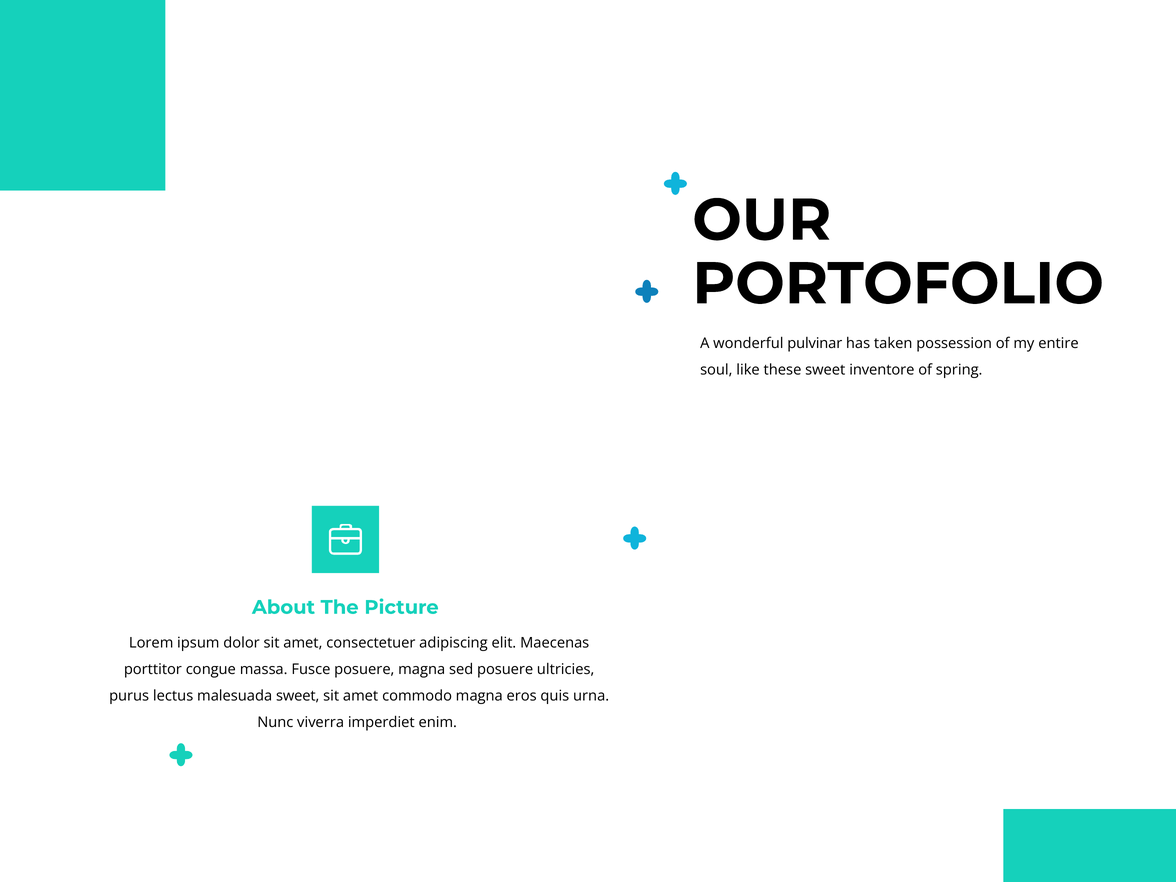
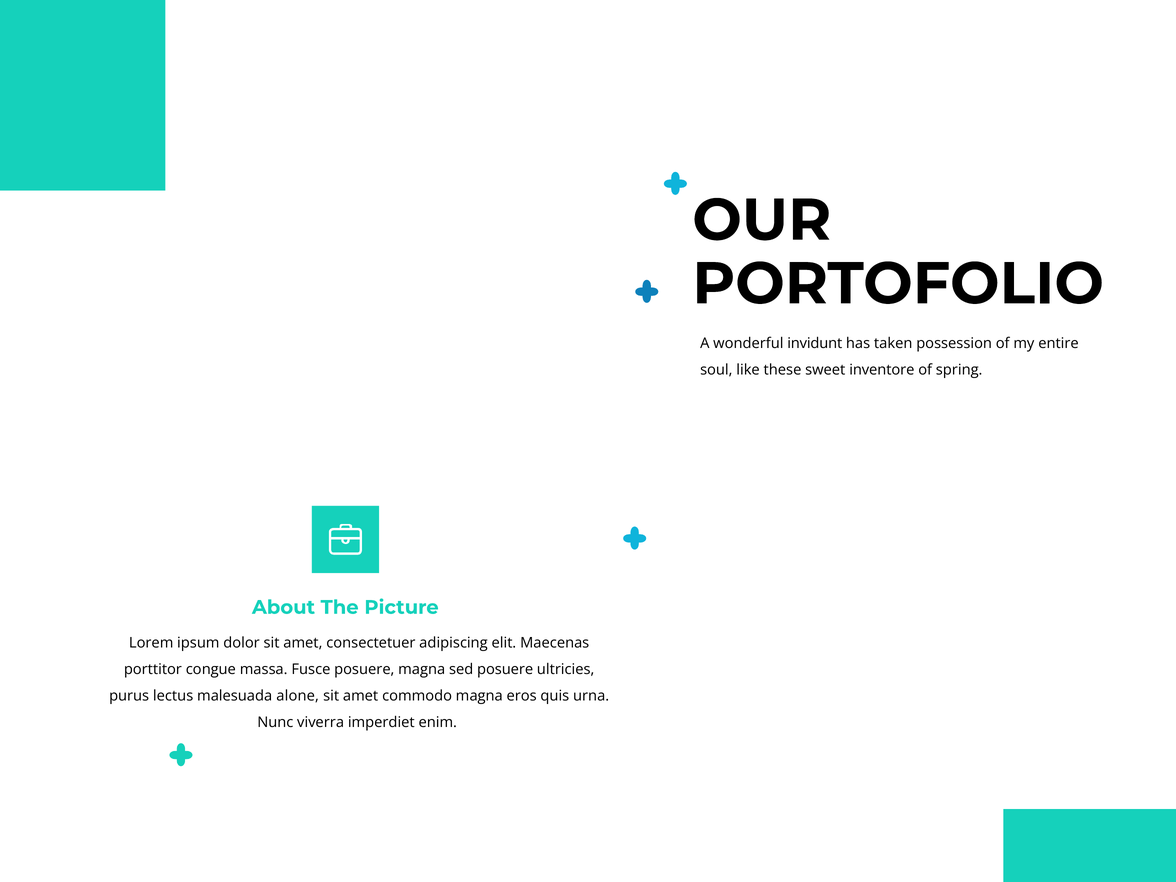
pulvinar: pulvinar -> invidunt (815, 343)
malesuada sweet: sweet -> alone (298, 696)
